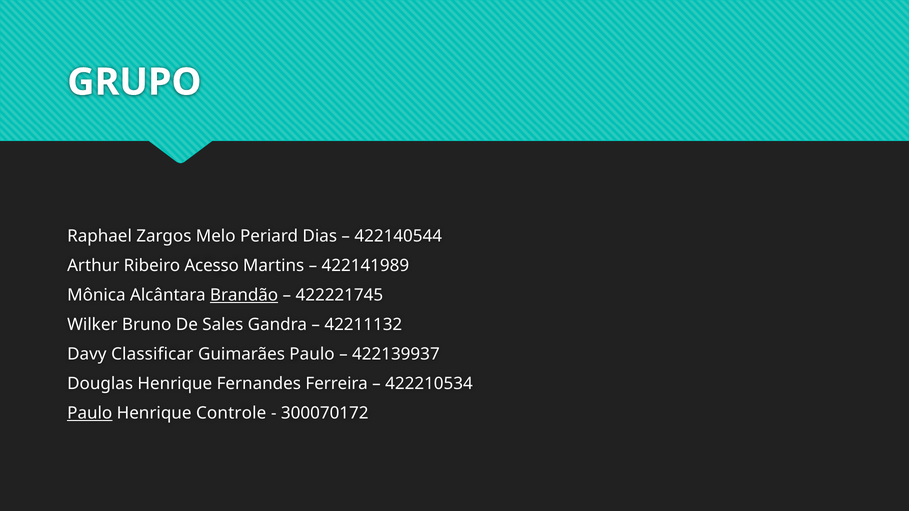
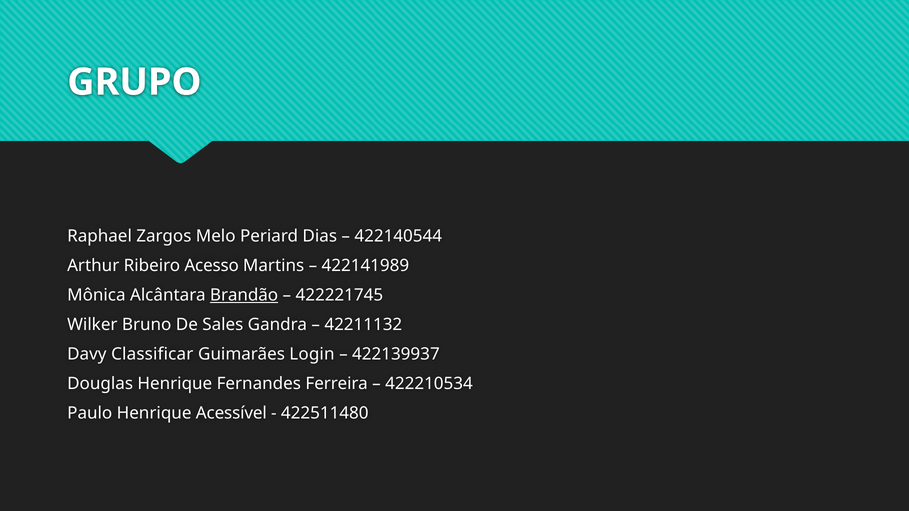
Guimarães Paulo: Paulo -> Login (312, 354)
Paulo underline: present -> none (90, 414)
Controle: Controle -> Acessível (231, 414)
300070172: 300070172 -> 422511480 (325, 414)
